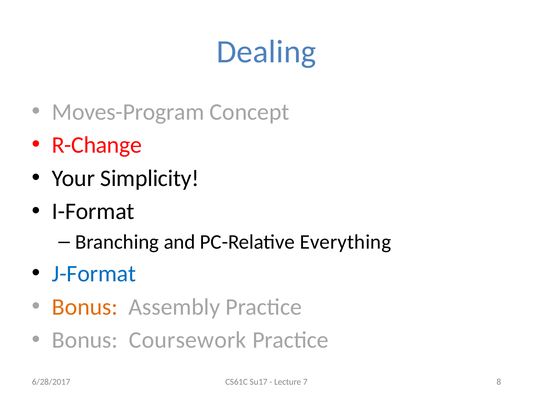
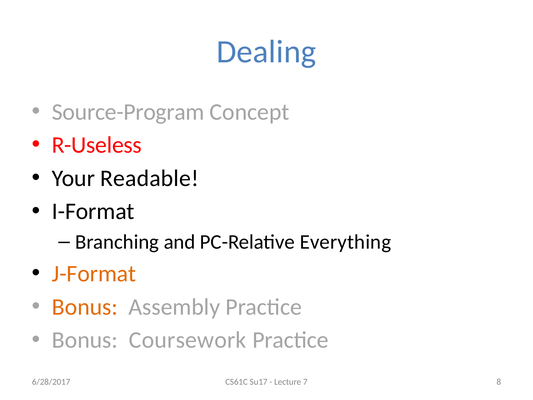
Moves-Program: Moves-Program -> Source-Program (128, 112)
R-Change: R-Change -> R-Useless (97, 145)
Simplicity: Simplicity -> Readable (150, 178)
J-Format colour: blue -> orange (94, 274)
